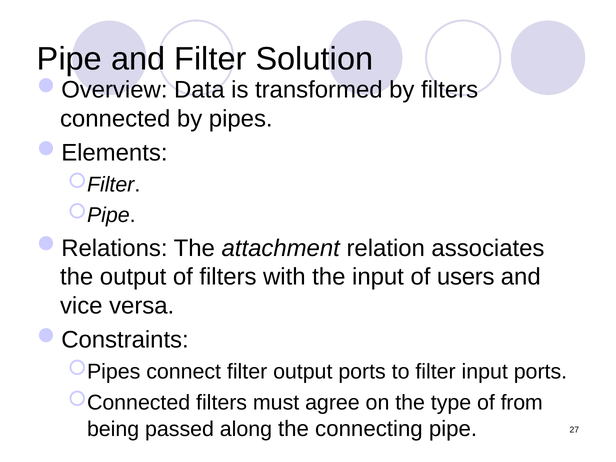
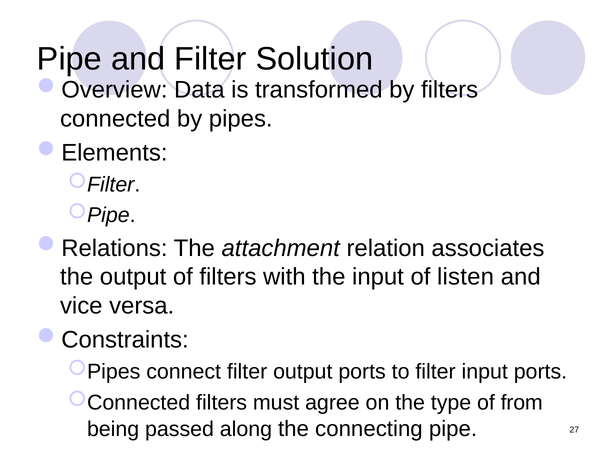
users: users -> listen (466, 277)
